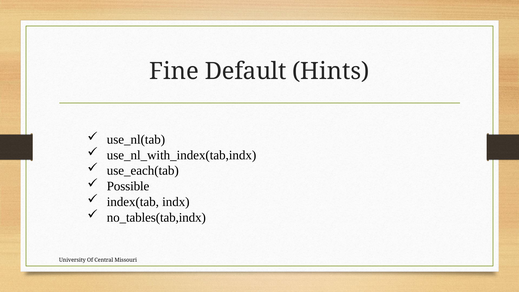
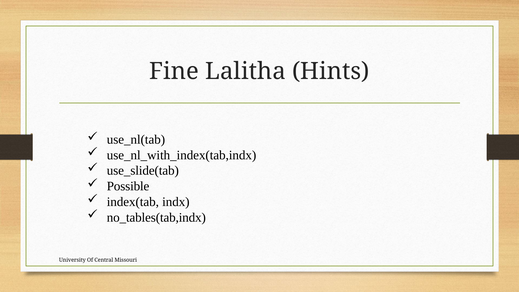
Default: Default -> Lalitha (245, 71)
use_each(tab: use_each(tab -> use_slide(tab (143, 171)
